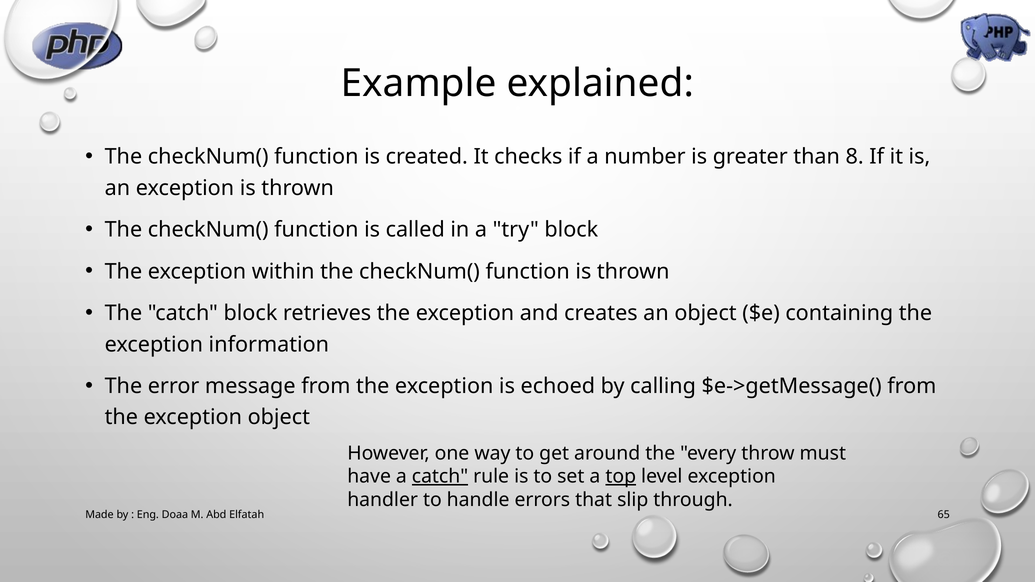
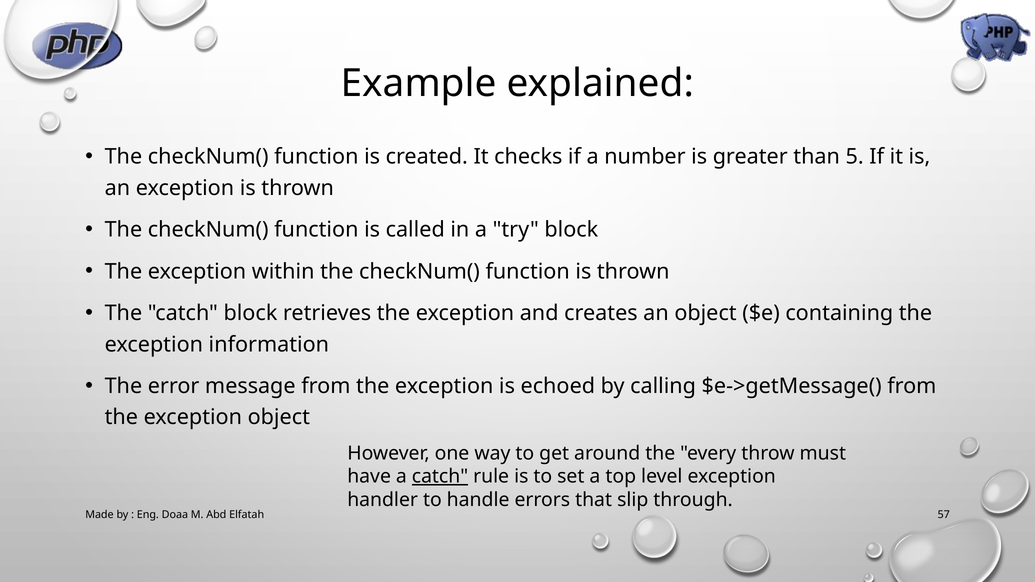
8: 8 -> 5 (855, 157)
top underline: present -> none (621, 477)
65: 65 -> 57 (944, 515)
